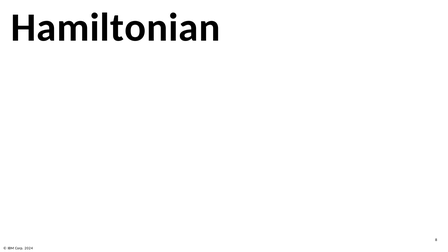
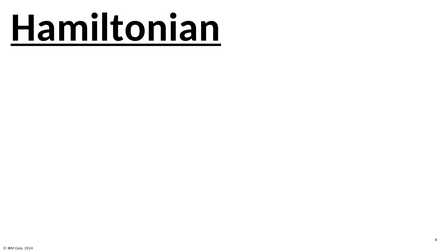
Hamiltonian underline: none -> present (116, 28)
